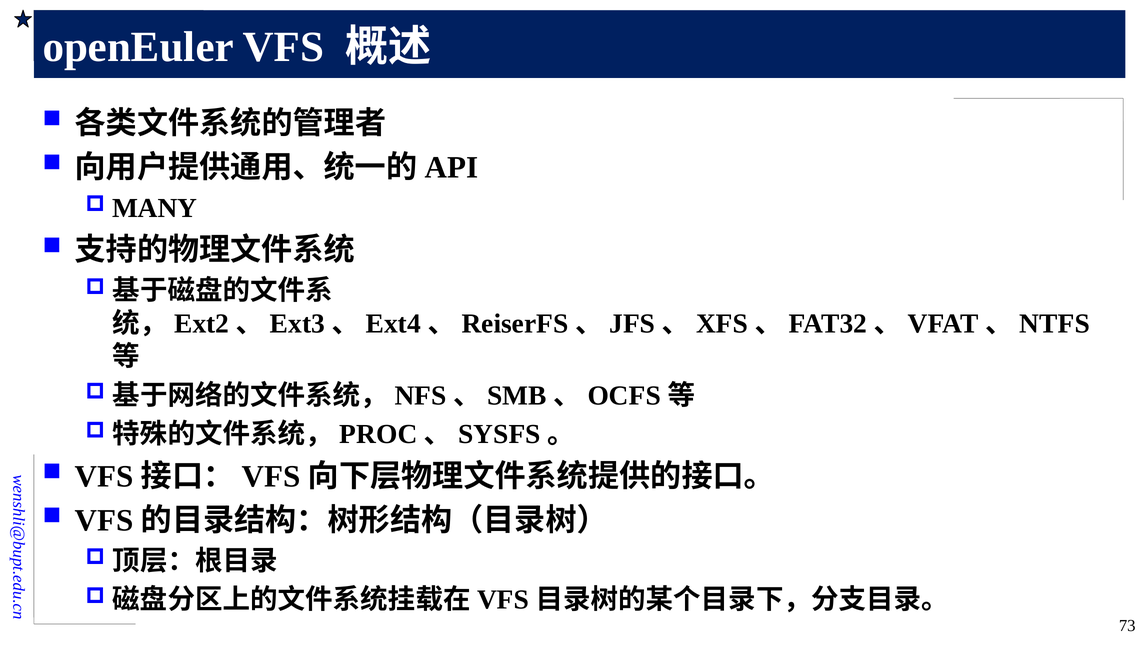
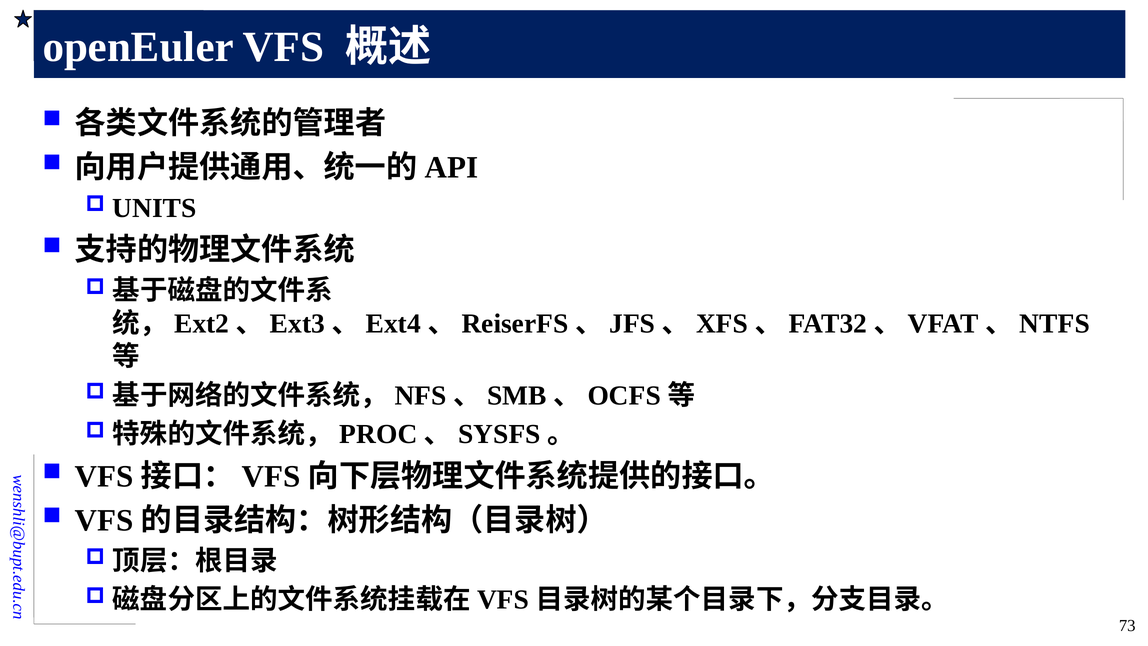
MANY: MANY -> UNITS (154, 208)
